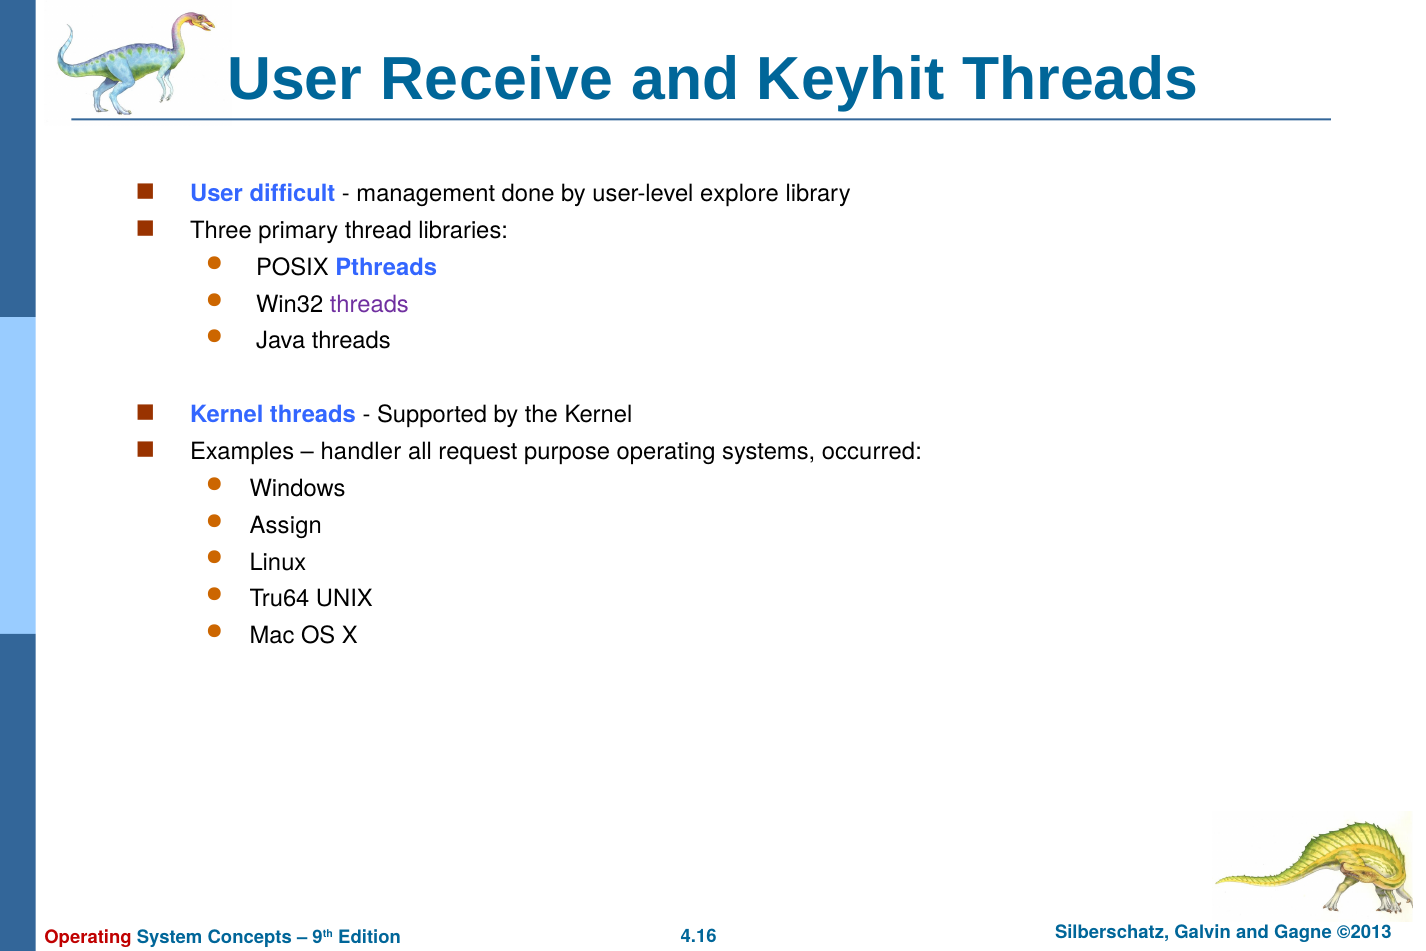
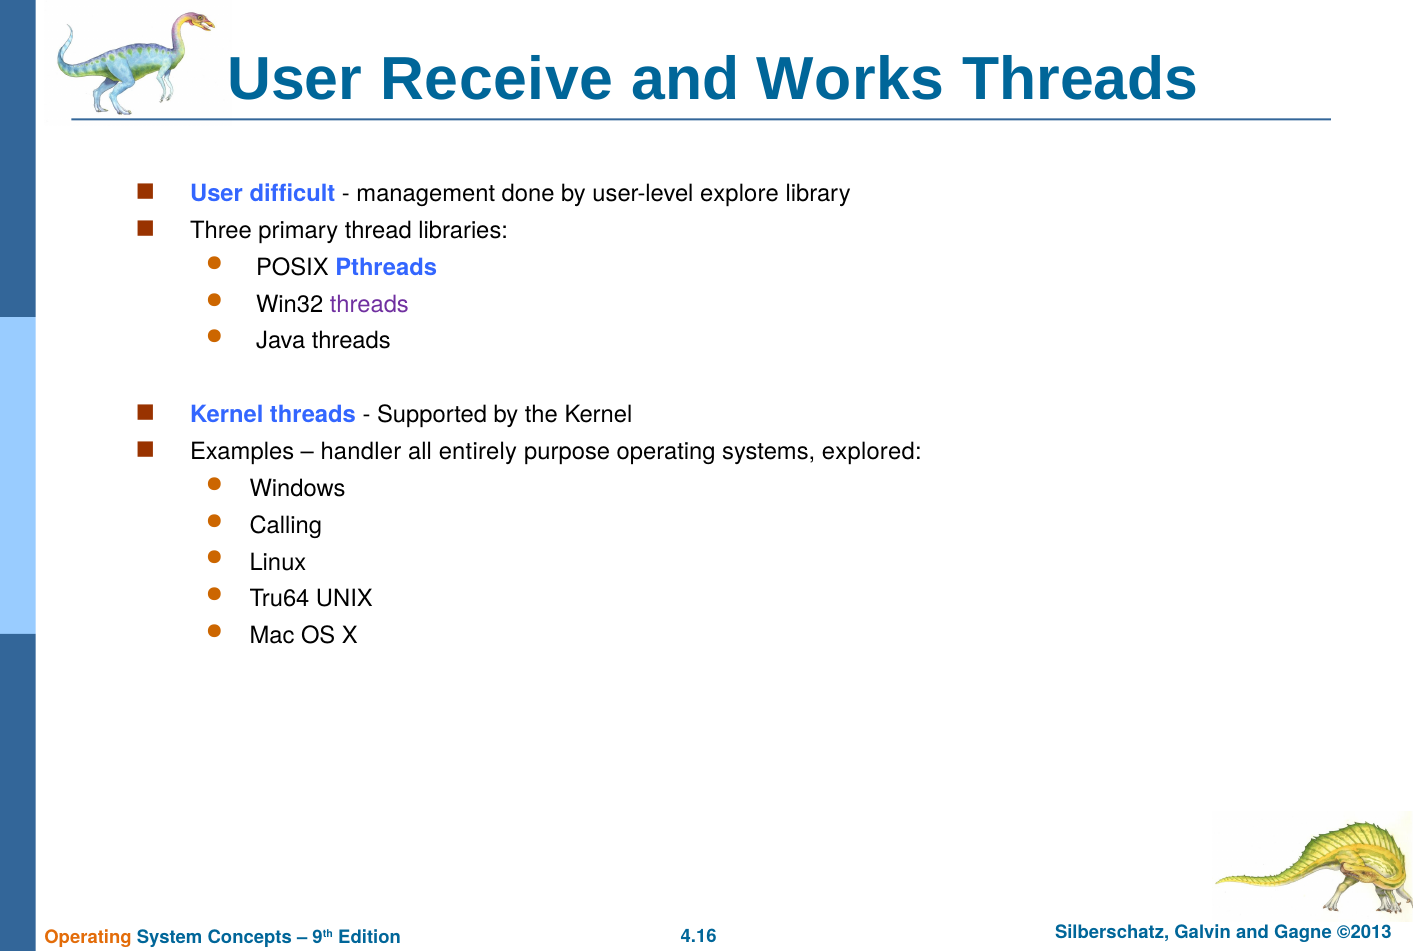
Keyhit: Keyhit -> Works (851, 79)
request: request -> entirely (478, 451)
occurred: occurred -> explored (872, 451)
Assign: Assign -> Calling (286, 525)
Operating colour: red -> orange (88, 937)
